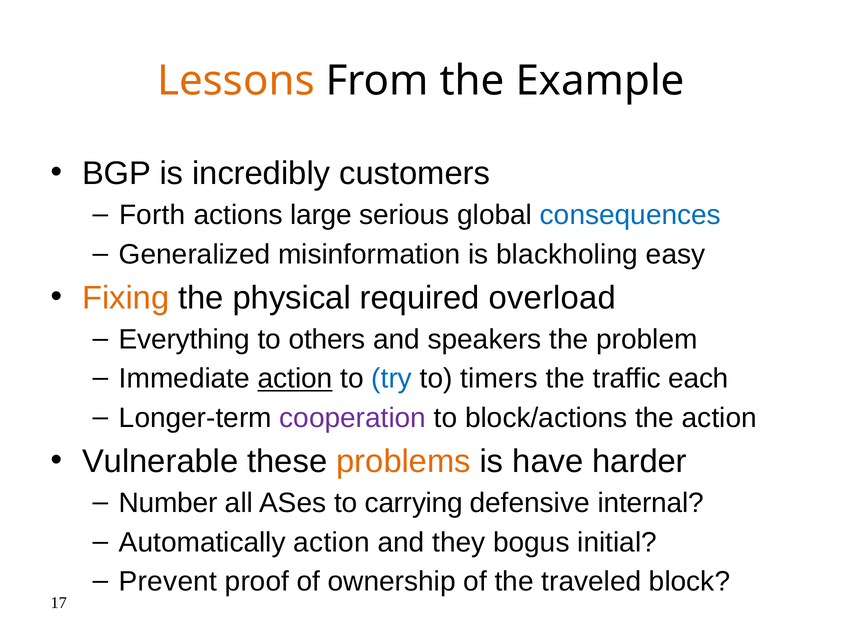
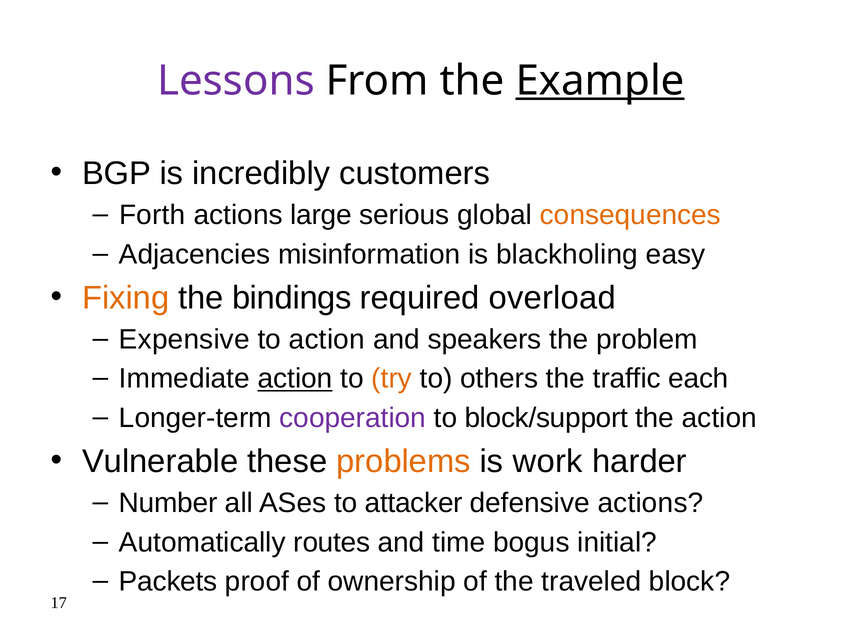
Lessons colour: orange -> purple (236, 81)
Example underline: none -> present (600, 81)
consequences colour: blue -> orange (630, 215)
Generalized: Generalized -> Adjacencies (195, 255)
physical: physical -> bindings (292, 298)
Everything: Everything -> Expensive (184, 340)
to others: others -> action (327, 340)
try colour: blue -> orange (392, 379)
timers: timers -> others (499, 379)
block/actions: block/actions -> block/support (546, 418)
have: have -> work (548, 462)
carrying: carrying -> attacker (414, 503)
defensive internal: internal -> actions (650, 503)
Automatically action: action -> routes (332, 543)
they: they -> time (459, 543)
Prevent: Prevent -> Packets (168, 582)
